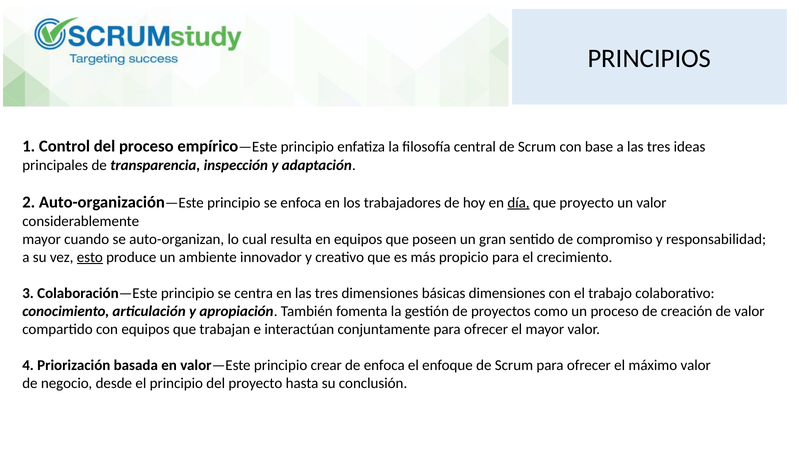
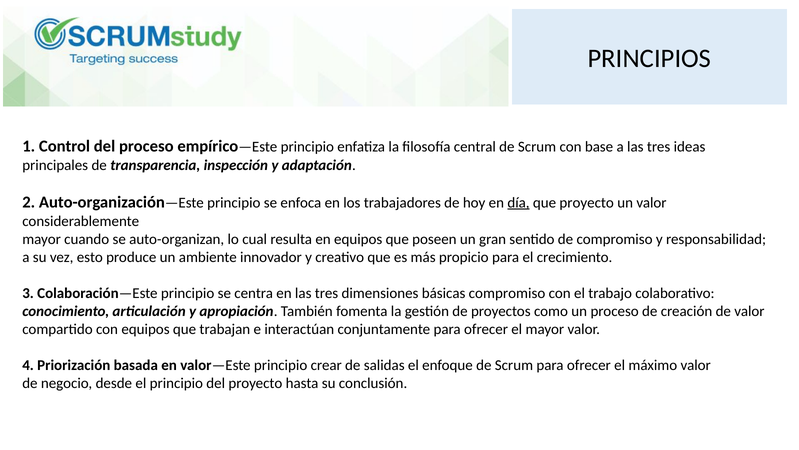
esto underline: present -> none (90, 257)
básicas dimensiones: dimensiones -> compromiso (507, 293)
de enfoca: enfoca -> salidas (384, 365)
